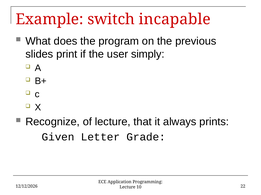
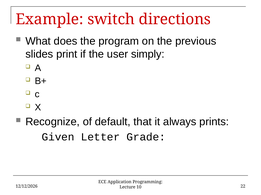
incapable: incapable -> directions (175, 19)
of lecture: lecture -> default (113, 122)
